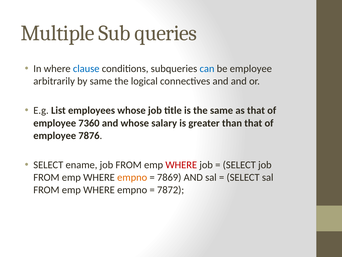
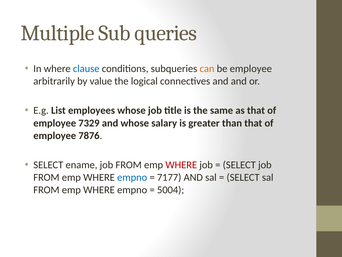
can colour: blue -> orange (207, 69)
by same: same -> value (101, 81)
7360: 7360 -> 7329 (89, 123)
empno colour: orange -> blue (132, 177)
7869: 7869 -> 7177 (169, 177)
7872: 7872 -> 5004 (171, 190)
